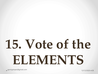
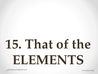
Vote: Vote -> That (39, 44)
